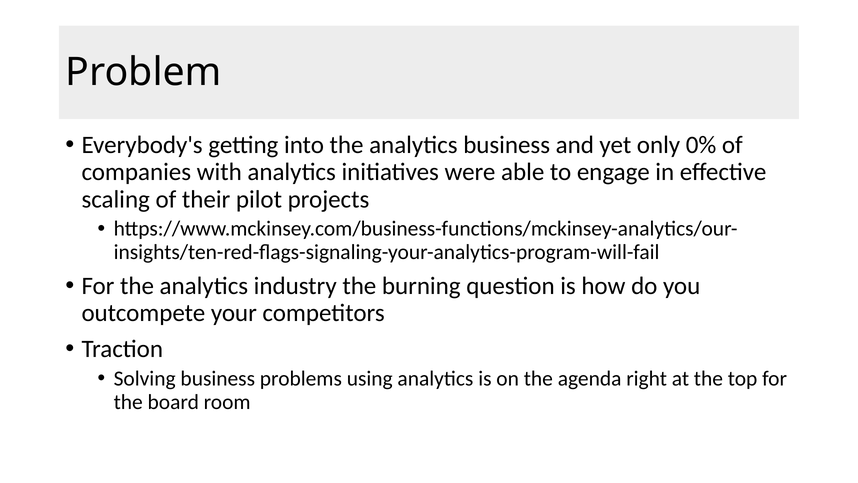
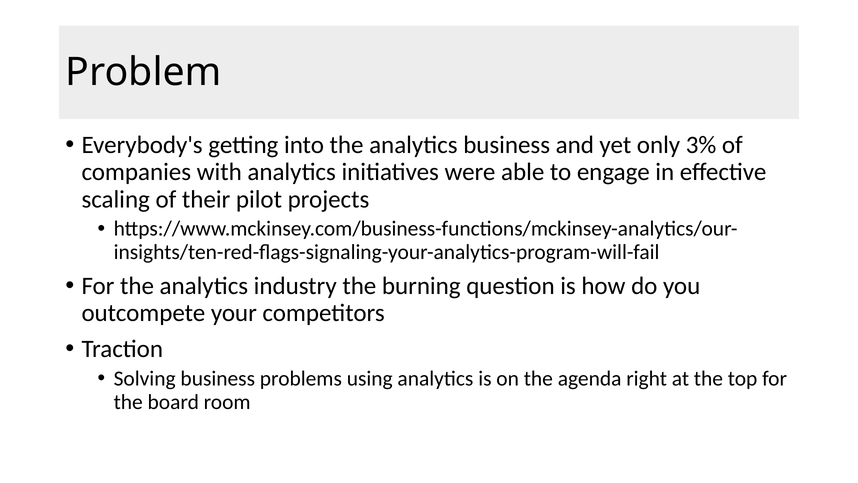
0%: 0% -> 3% (701, 145)
